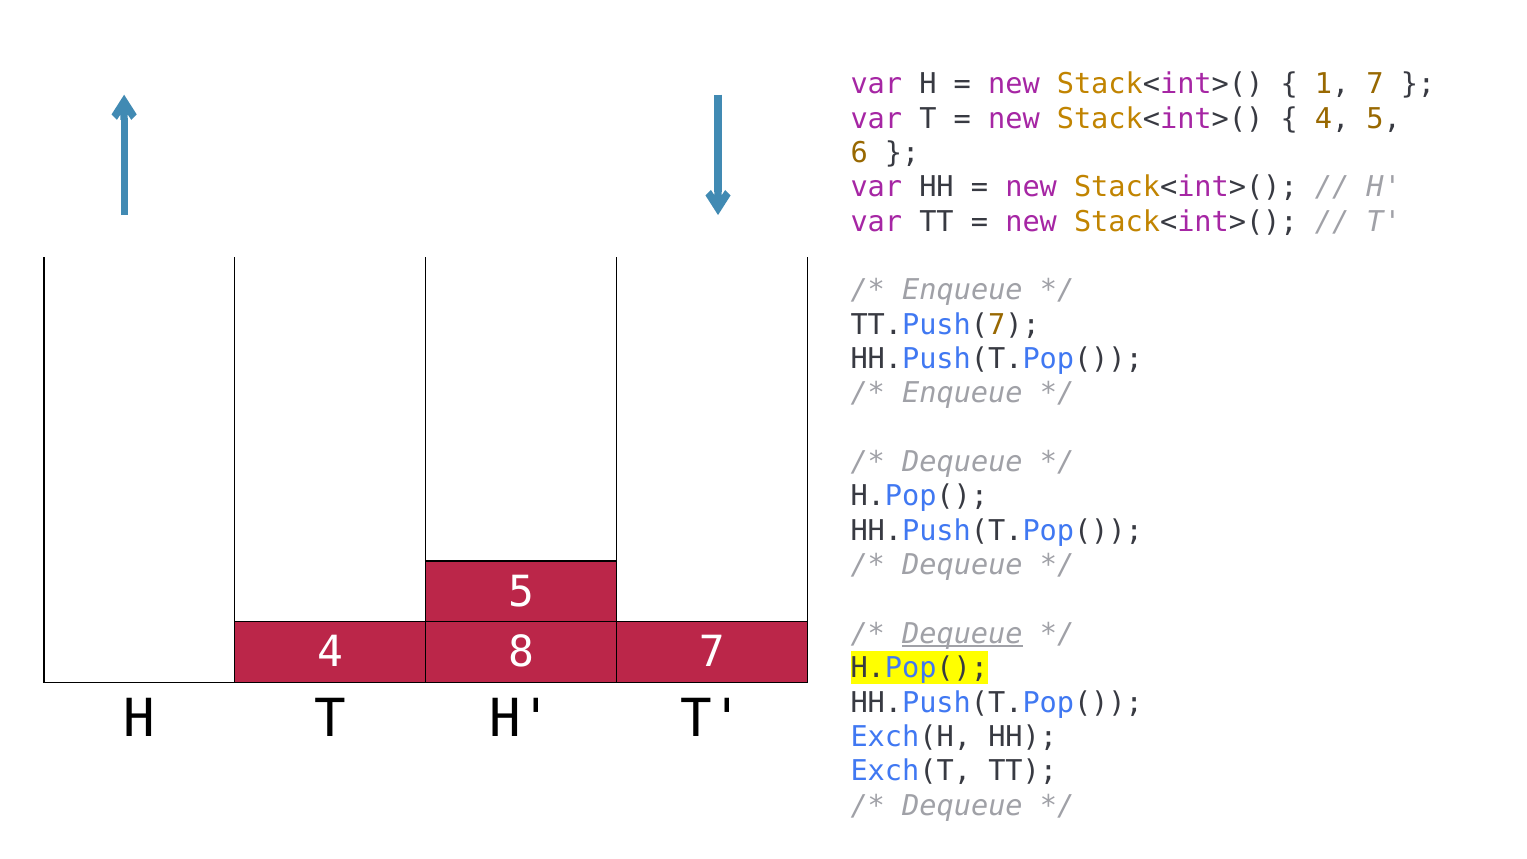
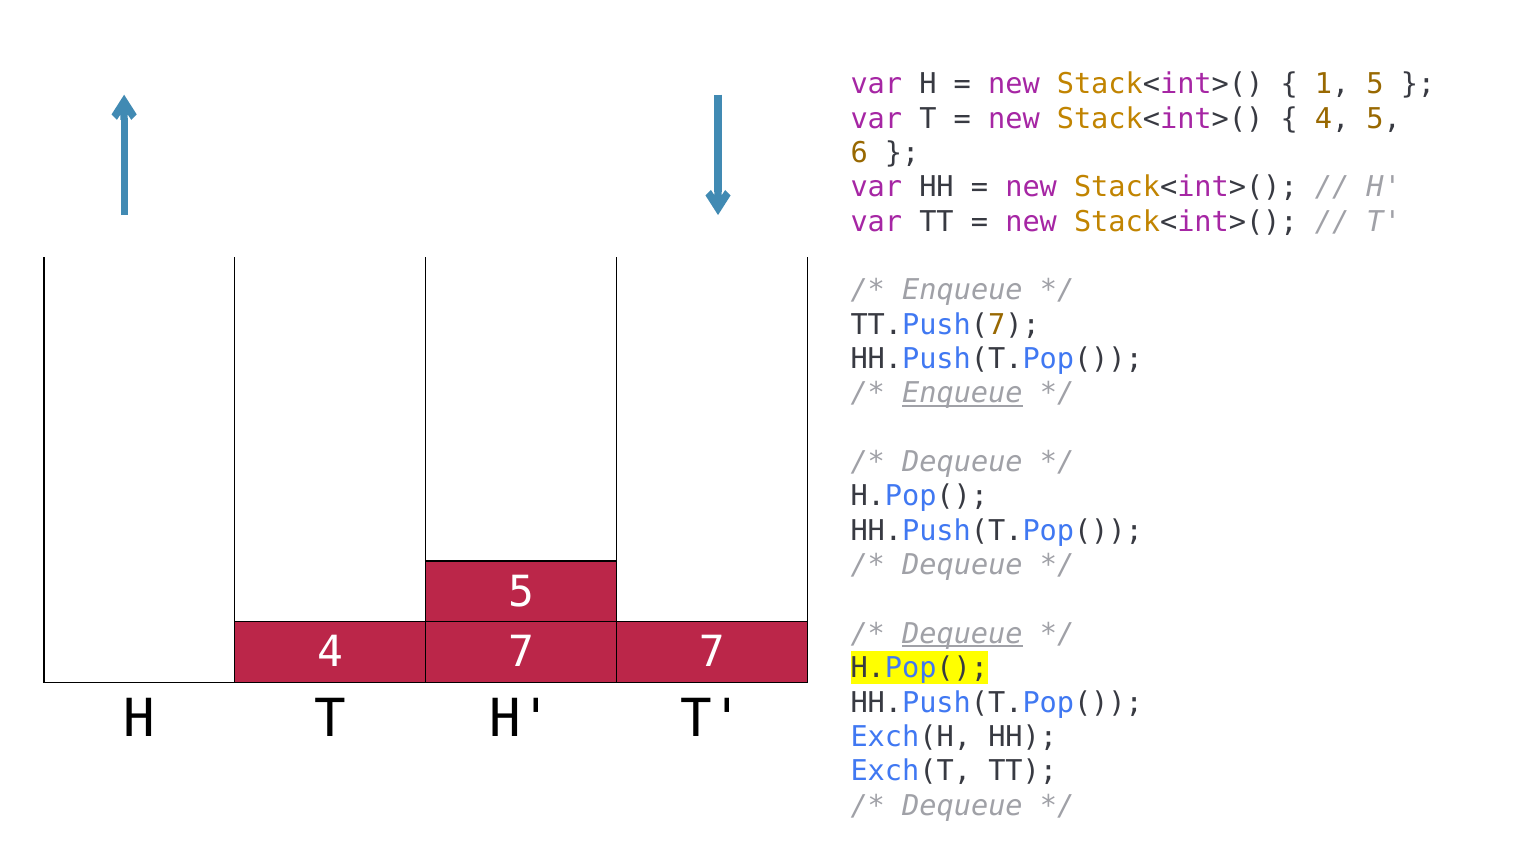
1 7: 7 -> 5 (1375, 84)
Enqueue underline: none -> present (962, 393)
4 8: 8 -> 7 (521, 653)
